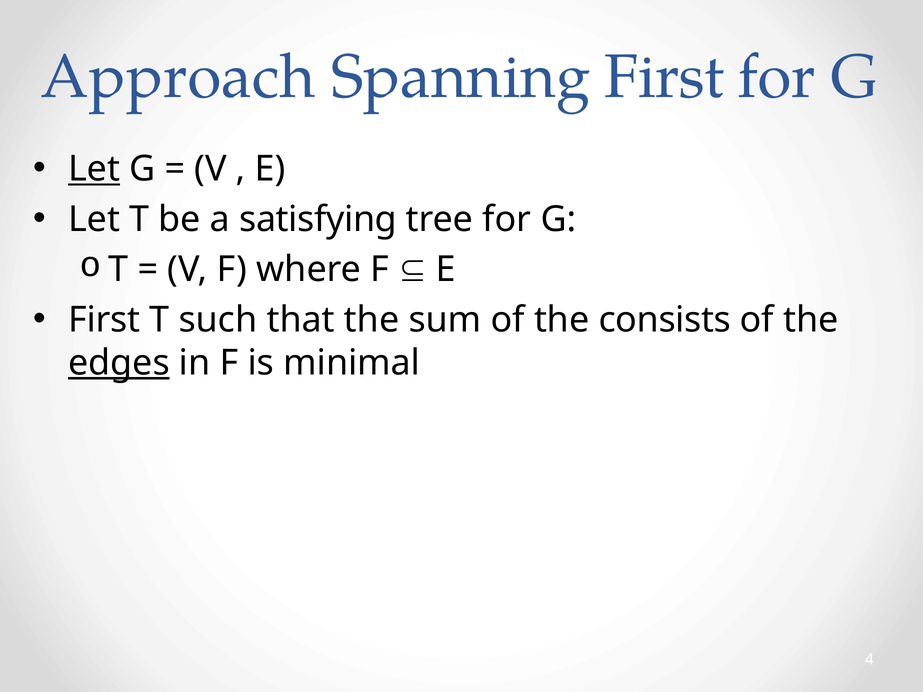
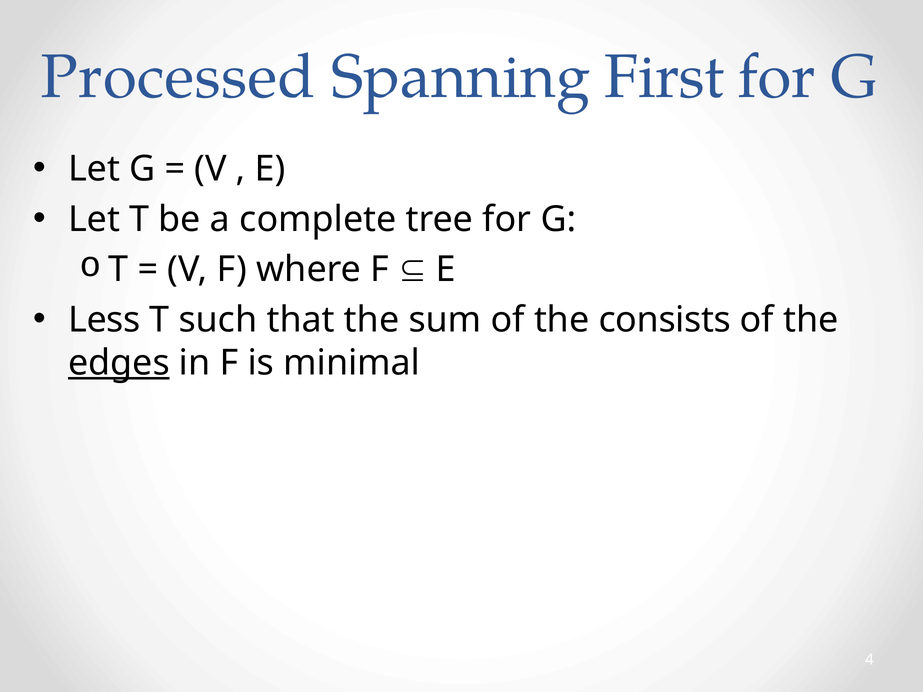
Approach: Approach -> Processed (178, 77)
Let underline: present -> none (94, 169)
satisfying: satisfying -> complete (318, 219)
First: First -> Less (104, 320)
